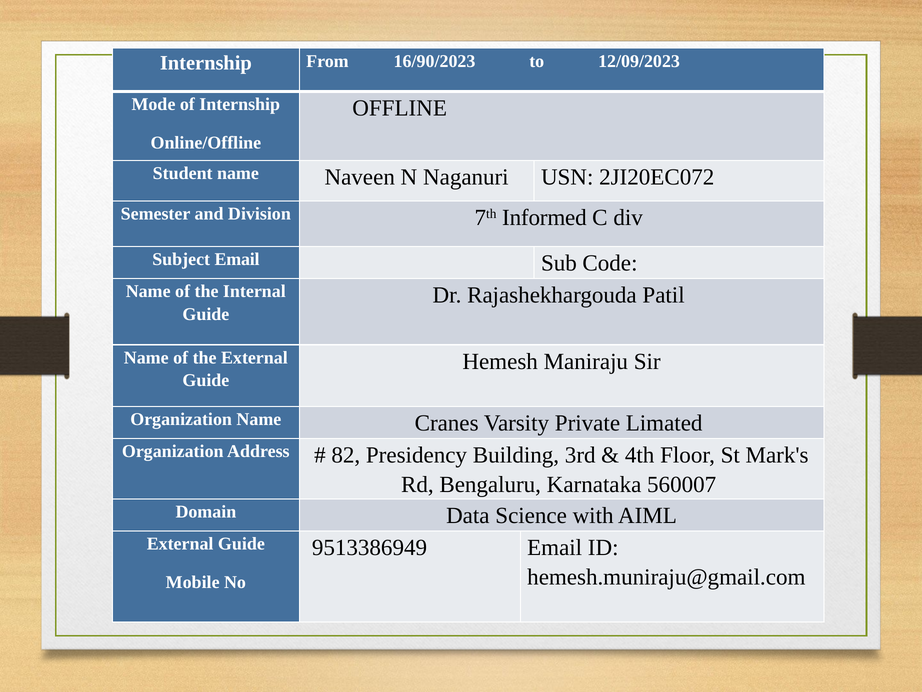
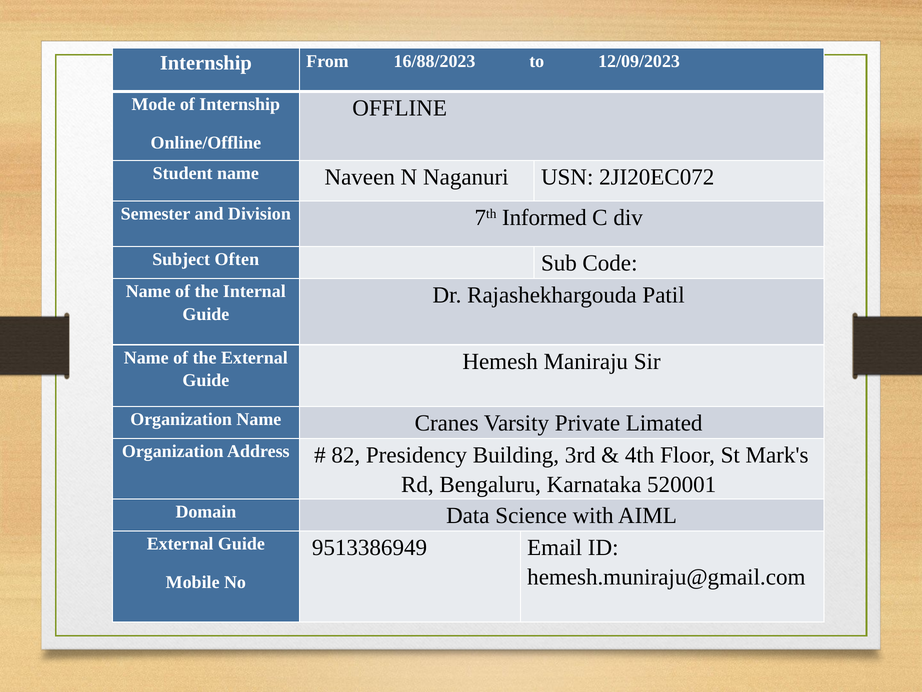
16/90/2023: 16/90/2023 -> 16/88/2023 (435, 61)
Subject Email: Email -> Often (237, 259)
560007: 560007 -> 520001 (682, 484)
